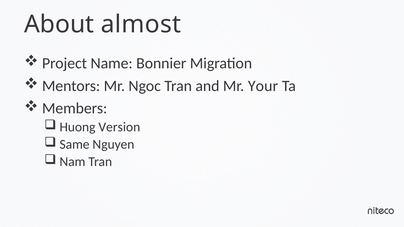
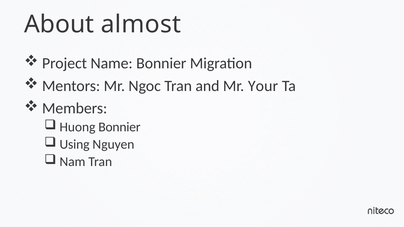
Huong Version: Version -> Bonnier (119, 127)
Same: Same -> Using (75, 144)
